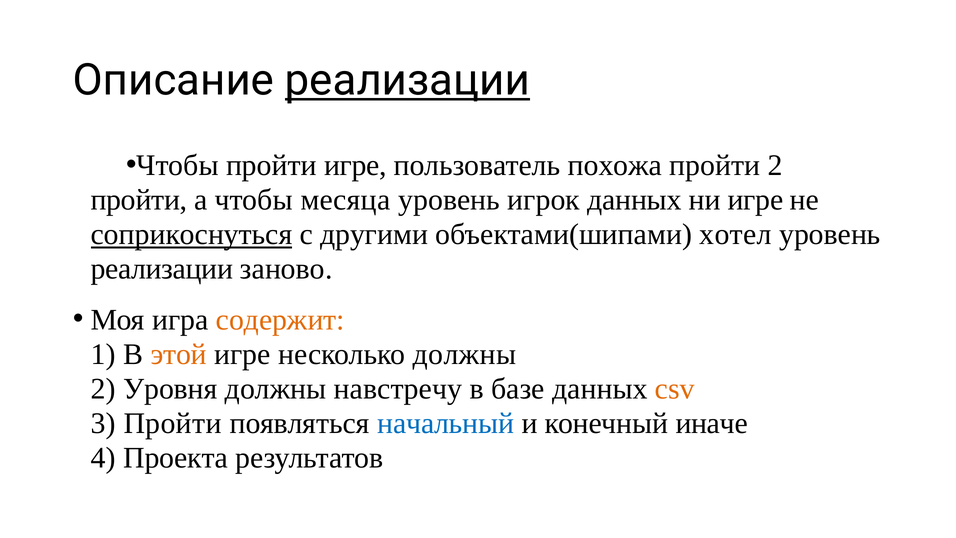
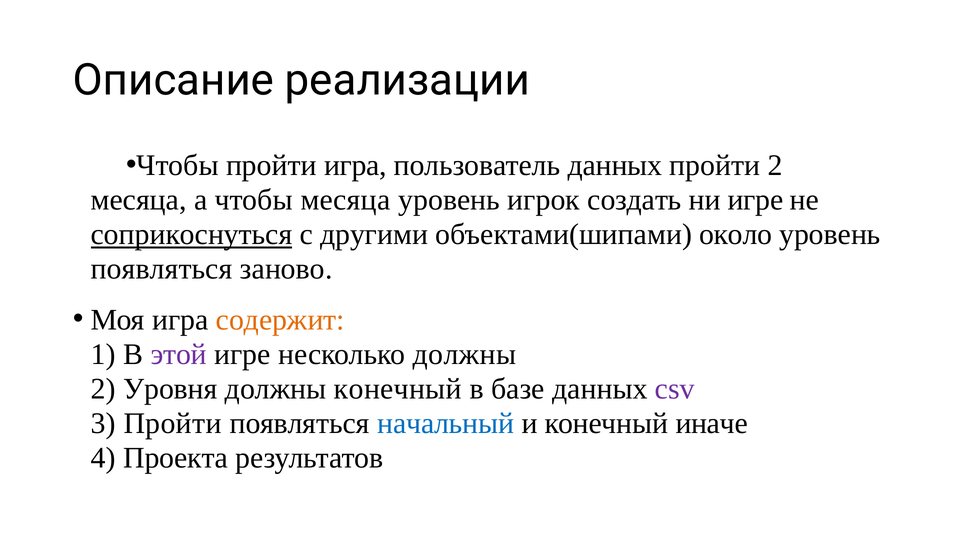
реализации underline: present -> none (407, 80)
пройти игре: игре -> игра (356, 165)
пользователь похожа: похожа -> данных (615, 165)
пройти: пройти -> месяца (139, 200)
игрок данных: данных -> создать (634, 200)
хотел: хотел -> около (736, 234)
реализации: реализации -> появляться (162, 269)
этой colour: orange -> purple (179, 354)
должны навстречу: навстречу -> конечный (398, 389)
csv colour: orange -> purple (675, 389)
